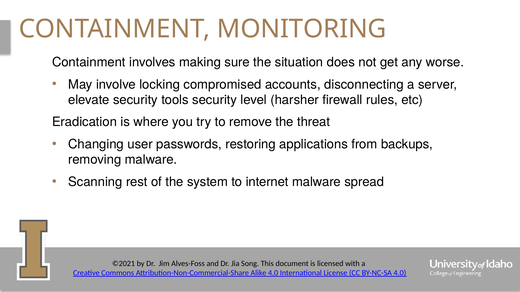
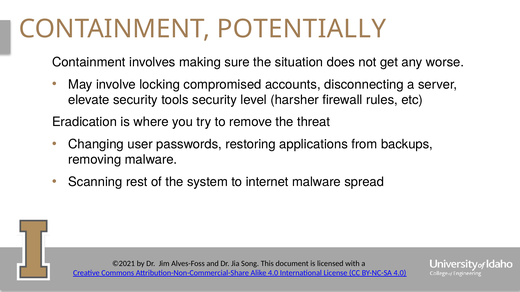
MONITORING: MONITORING -> POTENTIALLY (302, 29)
